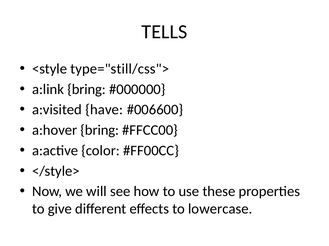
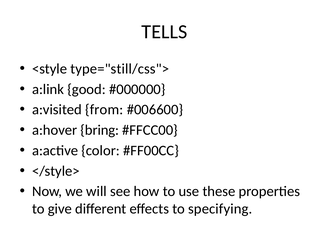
a:link bring: bring -> good (87, 90)
have: have -> from (104, 110)
lowercase: lowercase -> specifying (220, 210)
